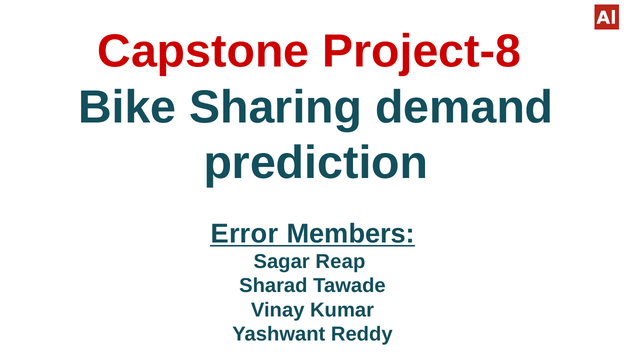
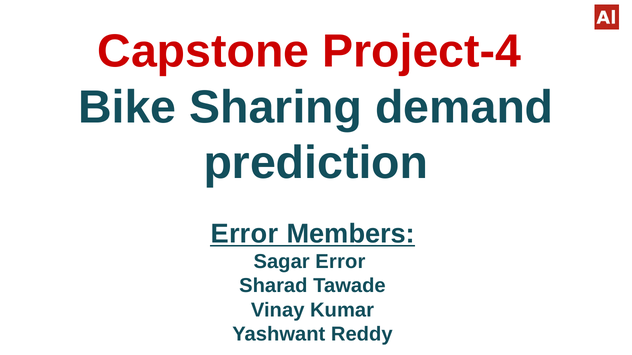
Project-8: Project-8 -> Project-4 (422, 52)
Sagar Reap: Reap -> Error (340, 262)
